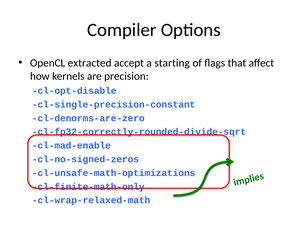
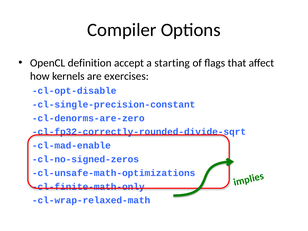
extracted: extracted -> definition (90, 63)
precision: precision -> exercises (126, 76)
